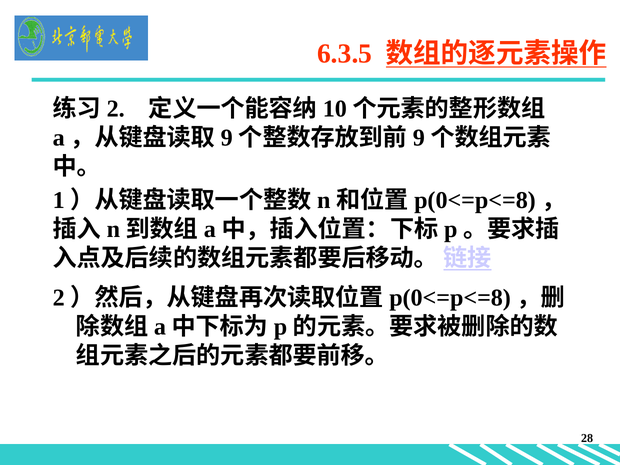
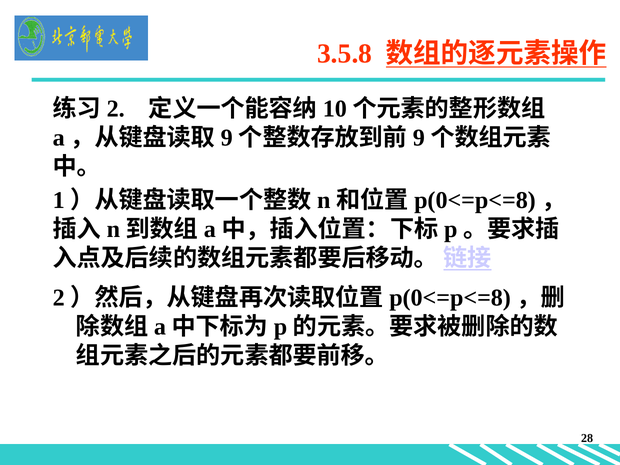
6.3.5: 6.3.5 -> 3.5.8 (345, 54)
